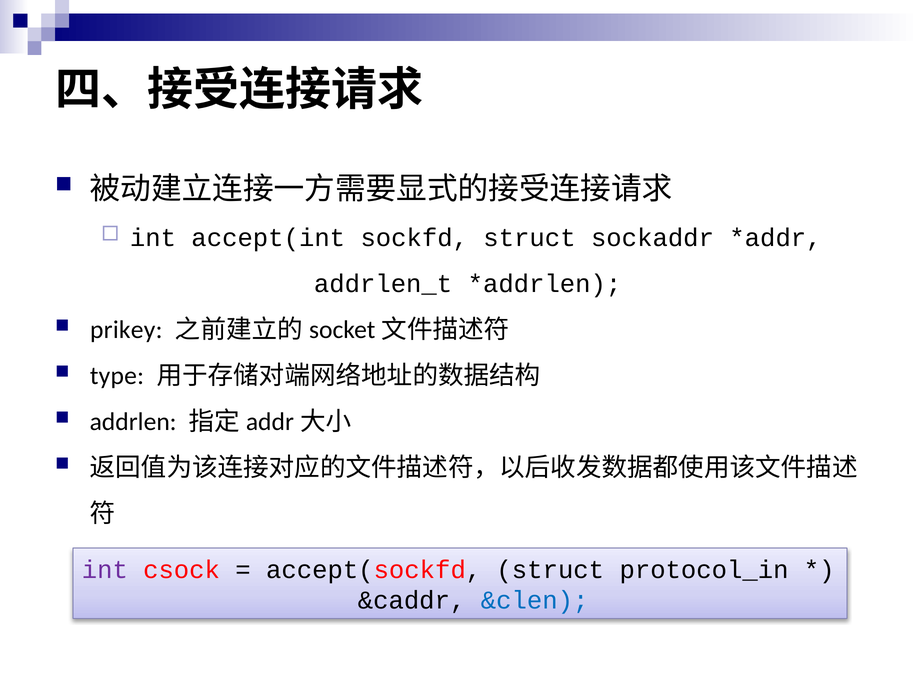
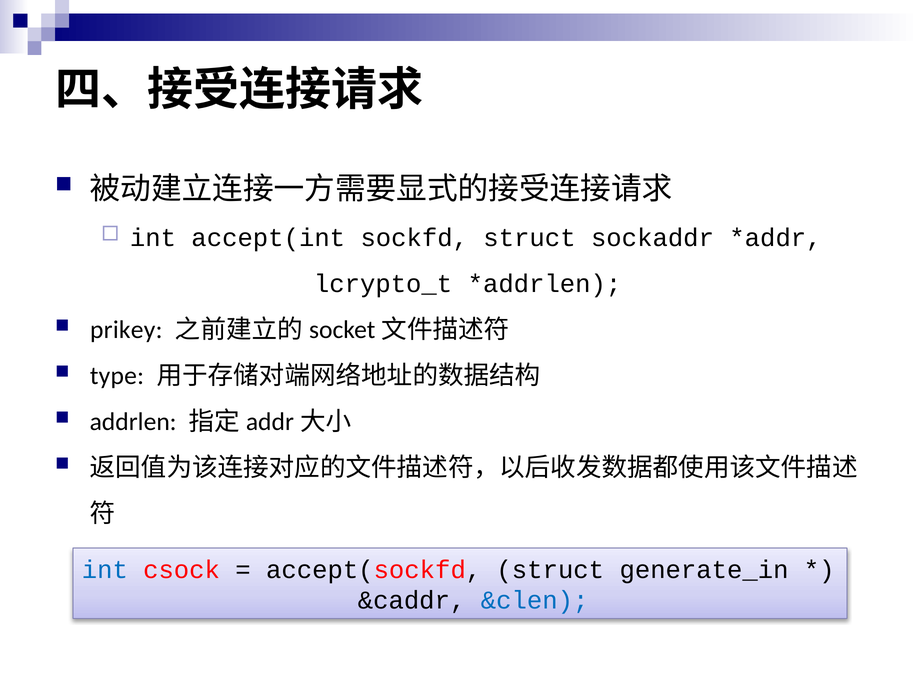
addrlen_t: addrlen_t -> lcrypto_t (383, 284)
int colour: purple -> blue (105, 570)
protocol_in: protocol_in -> generate_in (704, 570)
